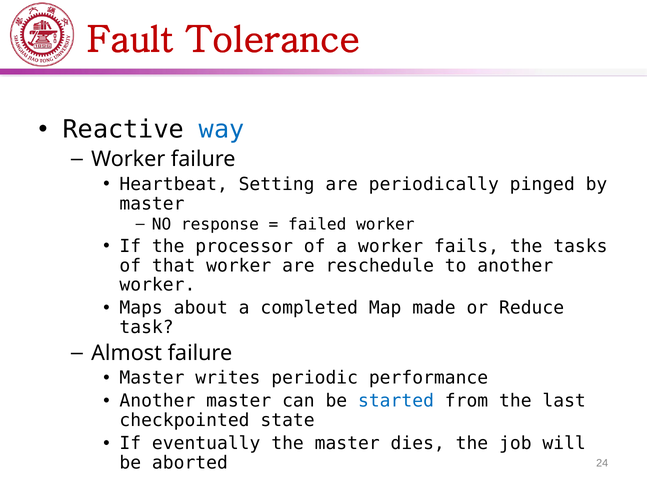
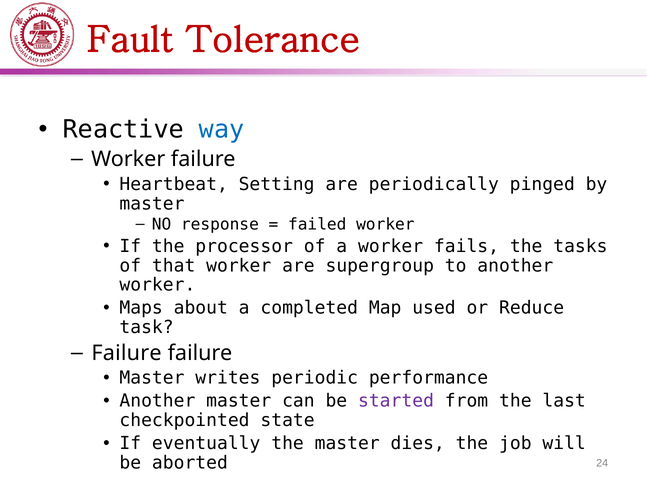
reschedule: reschedule -> supergroup (380, 266)
made: made -> used (434, 308)
Almost: Almost -> Failure (126, 353)
started colour: blue -> purple (396, 401)
